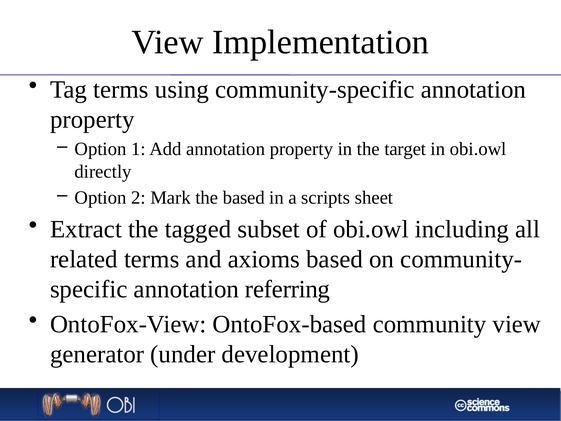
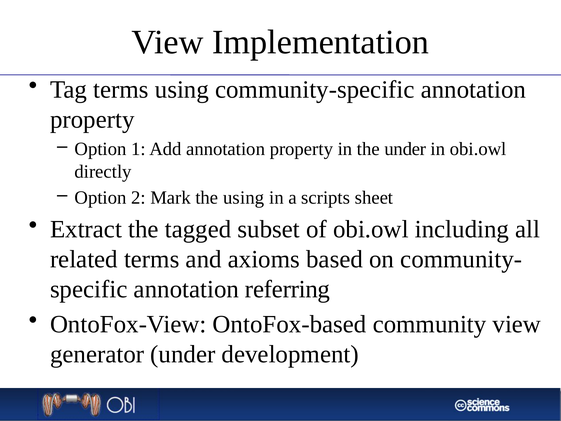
the target: target -> under (405, 149)
the based: based -> using (244, 198)
